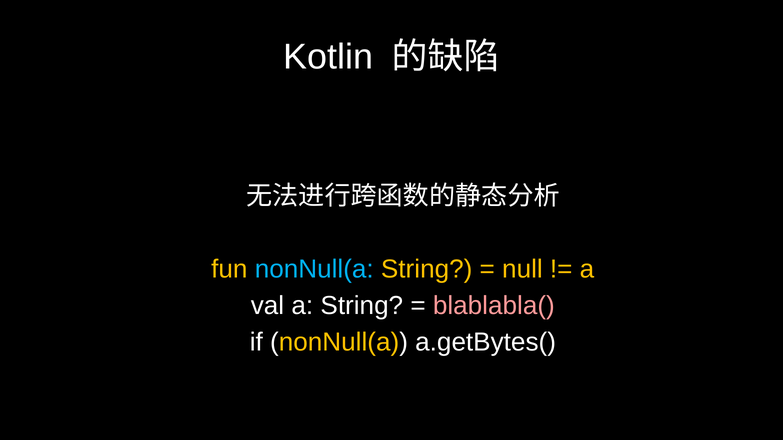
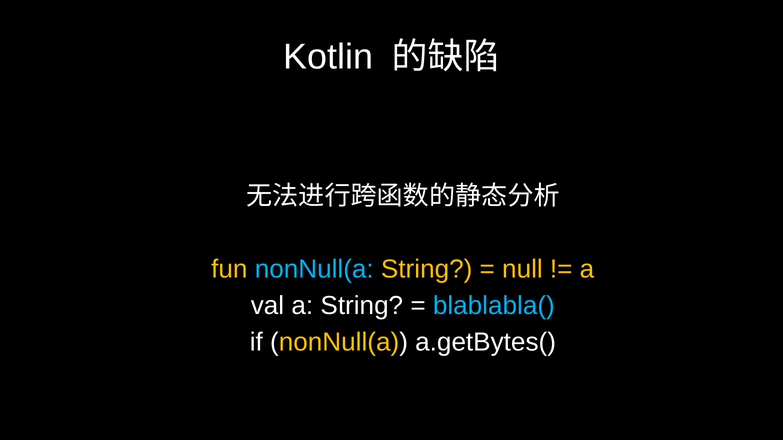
blablabla( colour: pink -> light blue (494, 306)
